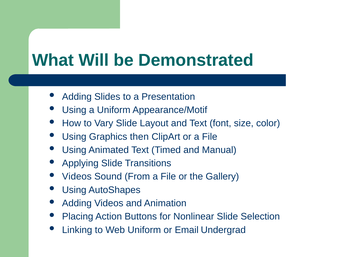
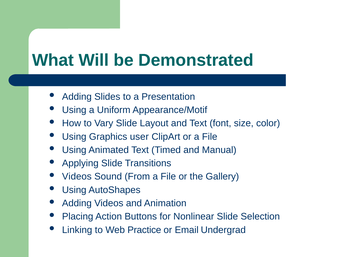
then: then -> user (139, 137)
Web Uniform: Uniform -> Practice (144, 230)
